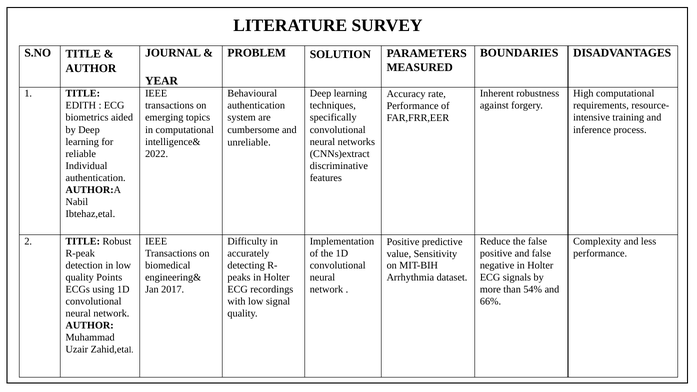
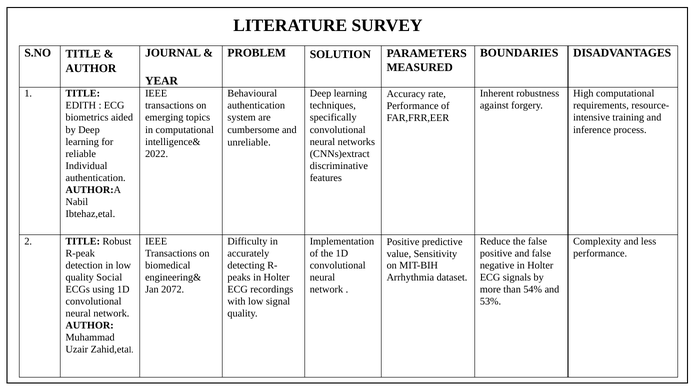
Points: Points -> Social (109, 277)
2017: 2017 -> 2072 (173, 289)
66%: 66% -> 53% (491, 301)
